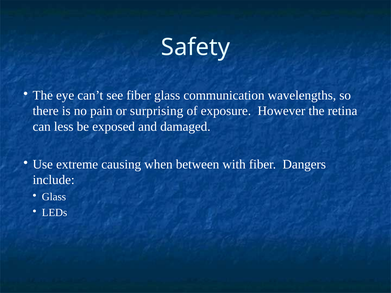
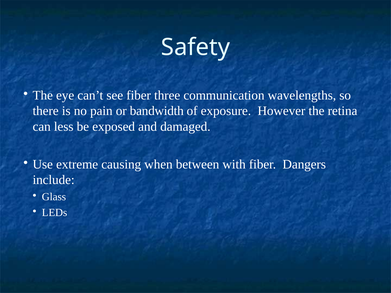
fiber glass: glass -> three (167, 95)
surprising: surprising -> bandwidth (157, 111)
